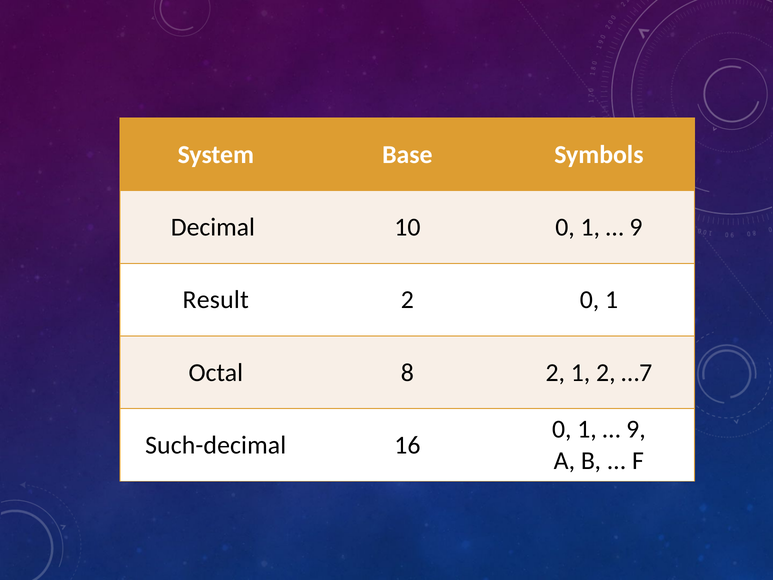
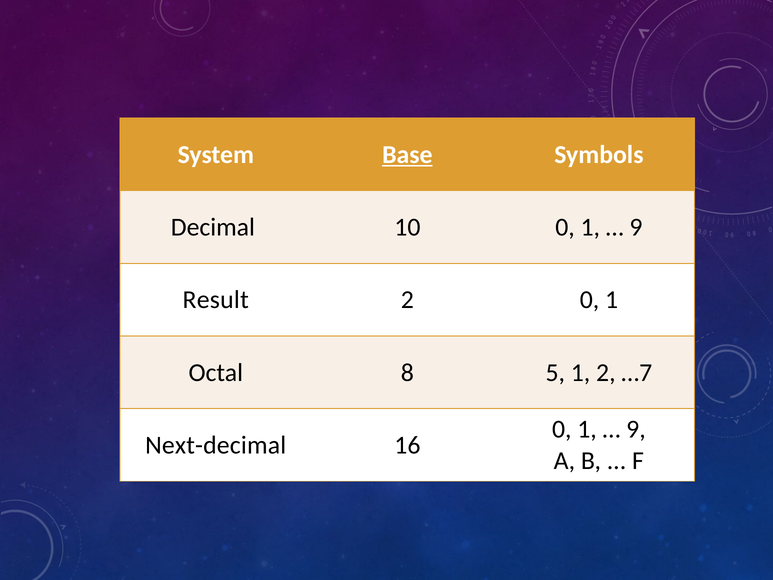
Base underline: none -> present (407, 155)
8 2: 2 -> 5 (555, 372)
Such-decimal: Such-decimal -> Next-decimal (216, 445)
